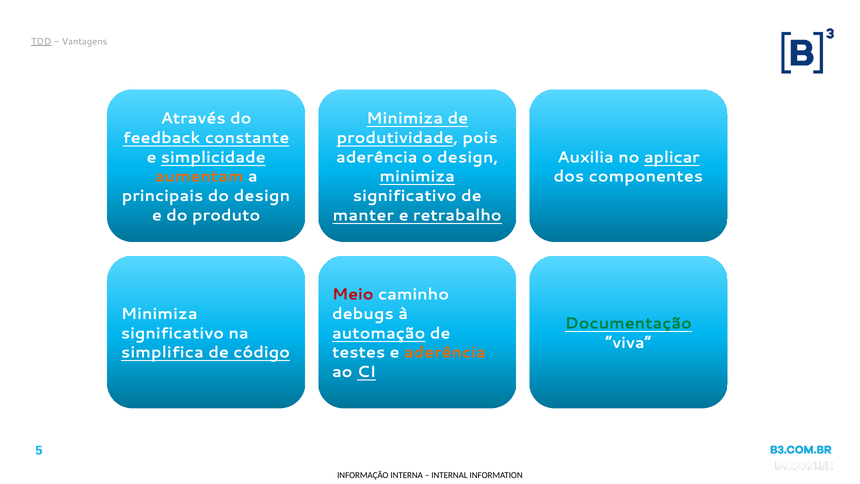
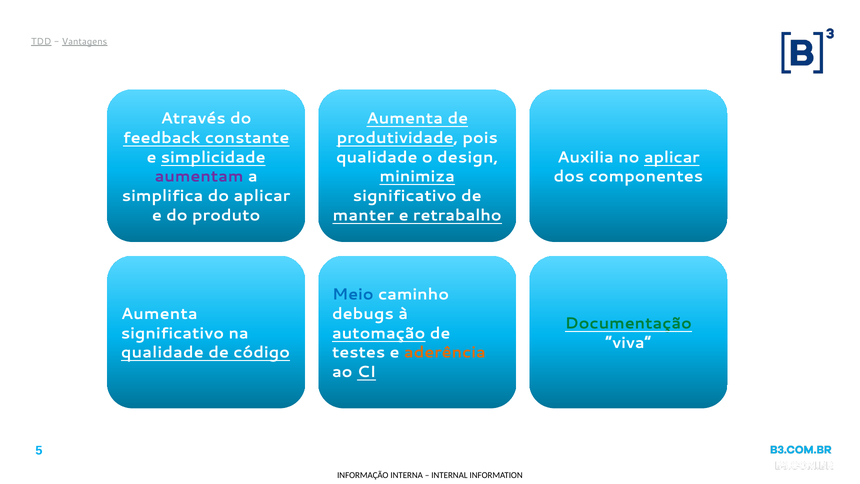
Vantagens underline: none -> present (85, 41)
Minimiza: Minimiza -> Aumenta (405, 118)
aderência: aderência -> qualidade (377, 157)
aumentam colour: orange -> purple (199, 176)
principais: principais -> simplifica (163, 196)
do design: design -> aplicar (262, 196)
Meio colour: red -> blue (353, 294)
Minimiza: Minimiza -> Aumenta (159, 314)
simplifica: simplifica -> qualidade (162, 352)
